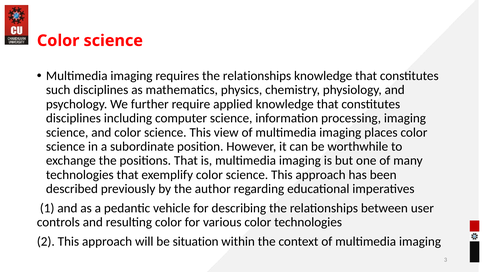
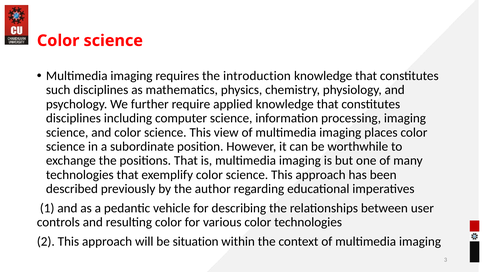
requires the relationships: relationships -> introduction (257, 76)
